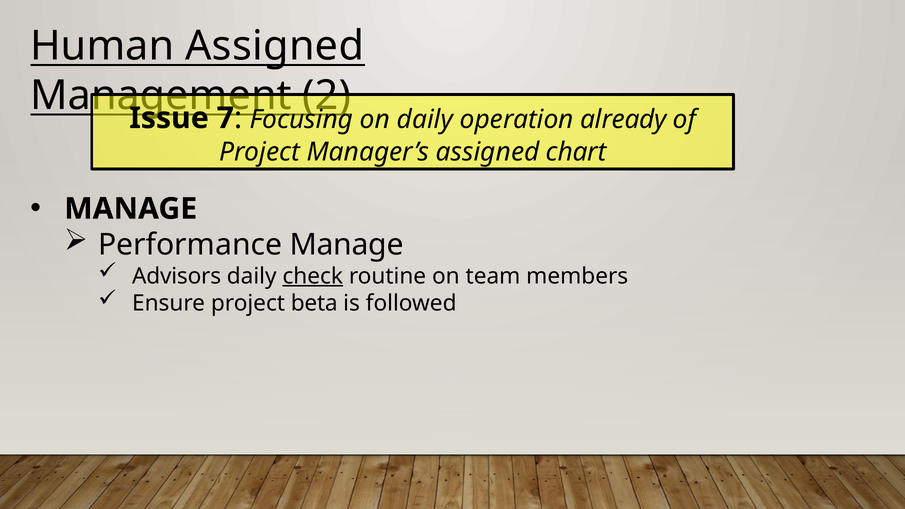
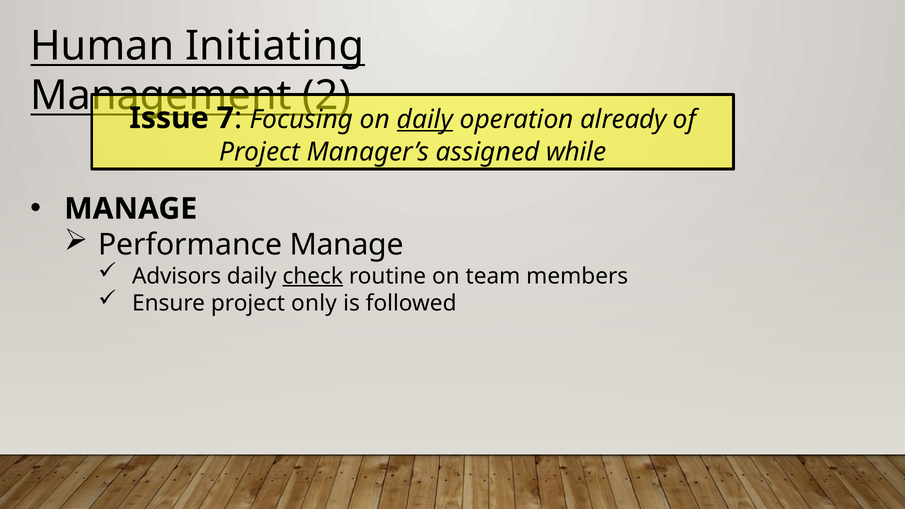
Human Assigned: Assigned -> Initiating (275, 46)
daily underline: none -> present (425, 119)
chart: chart -> while (576, 152)
beta: beta -> only (314, 303)
